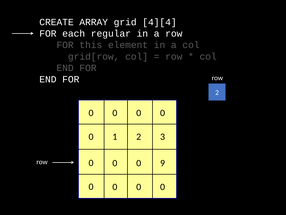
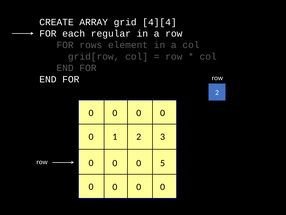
this: this -> rows (91, 45)
9: 9 -> 5 (163, 163)
